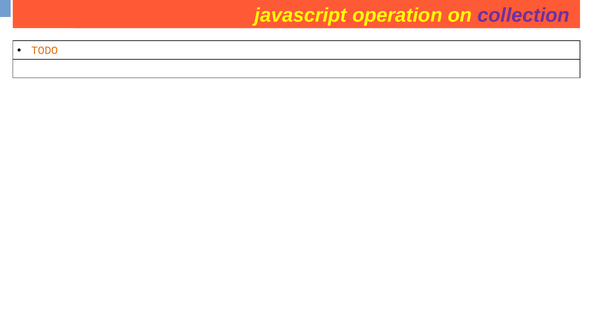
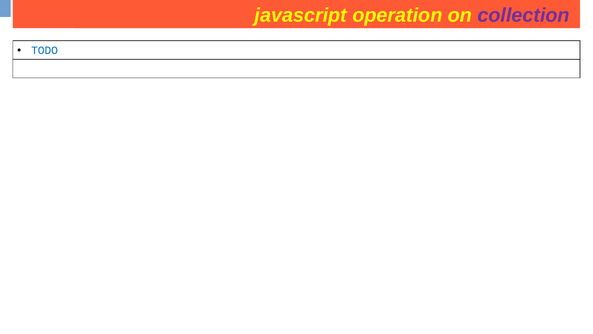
TODO colour: orange -> blue (44, 50)
